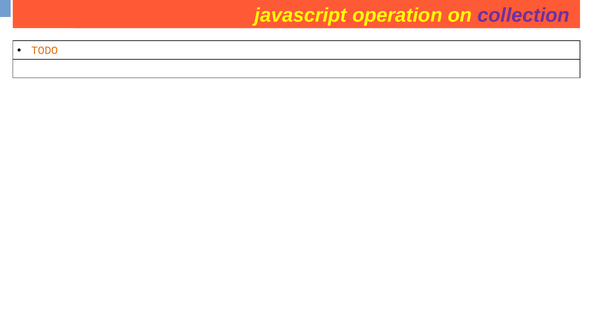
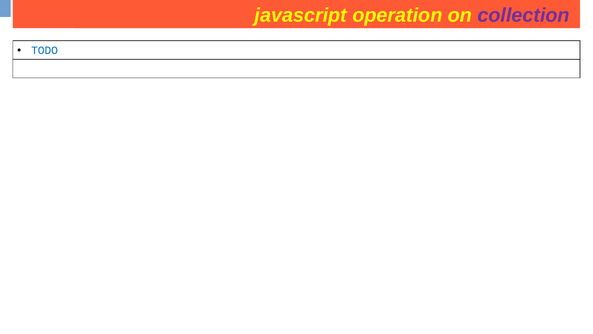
TODO colour: orange -> blue (44, 50)
